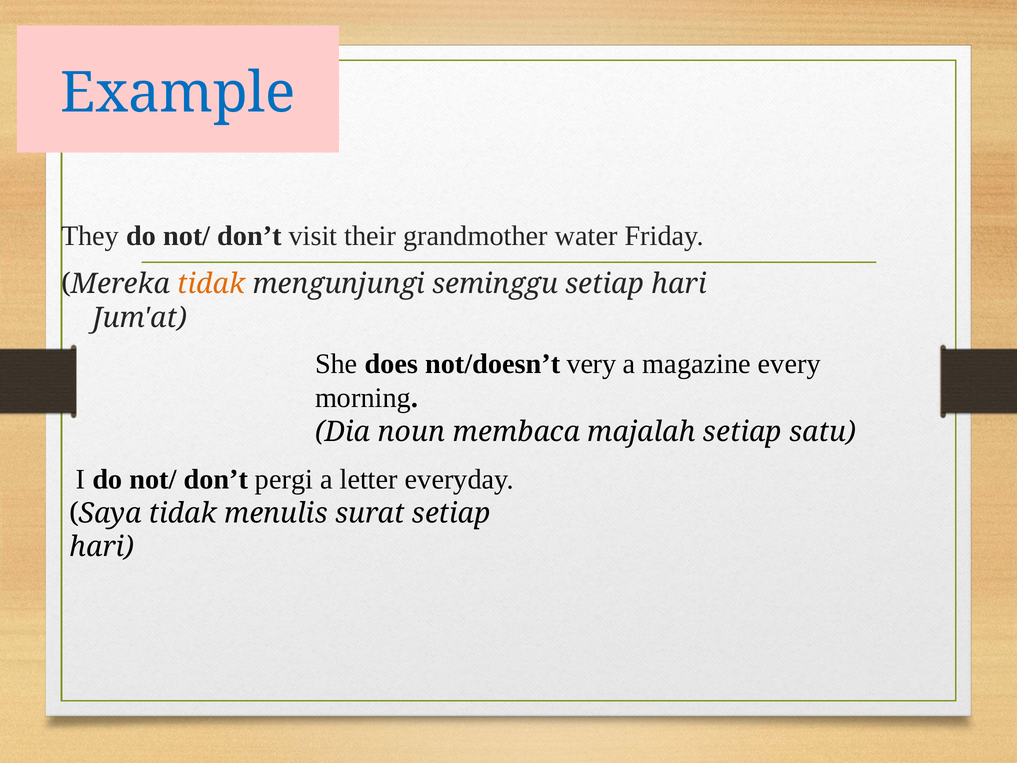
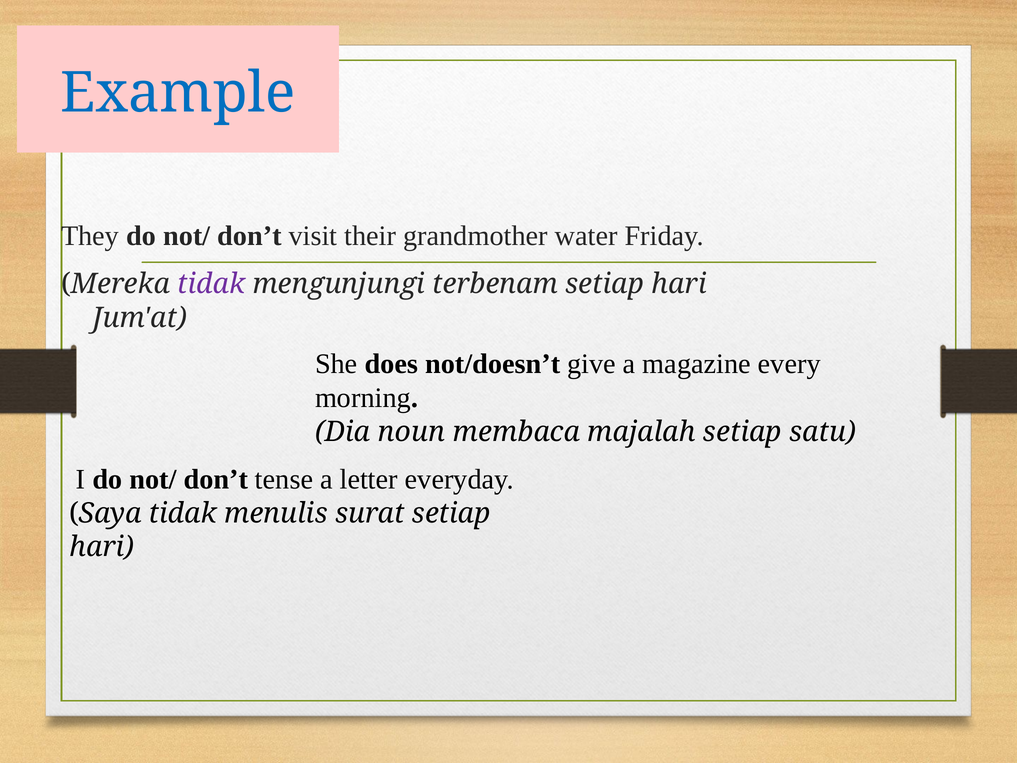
tidak colour: orange -> purple (211, 284)
seminggu: seminggu -> terbenam (495, 284)
very: very -> give (591, 364)
pergi: pergi -> tense (284, 479)
